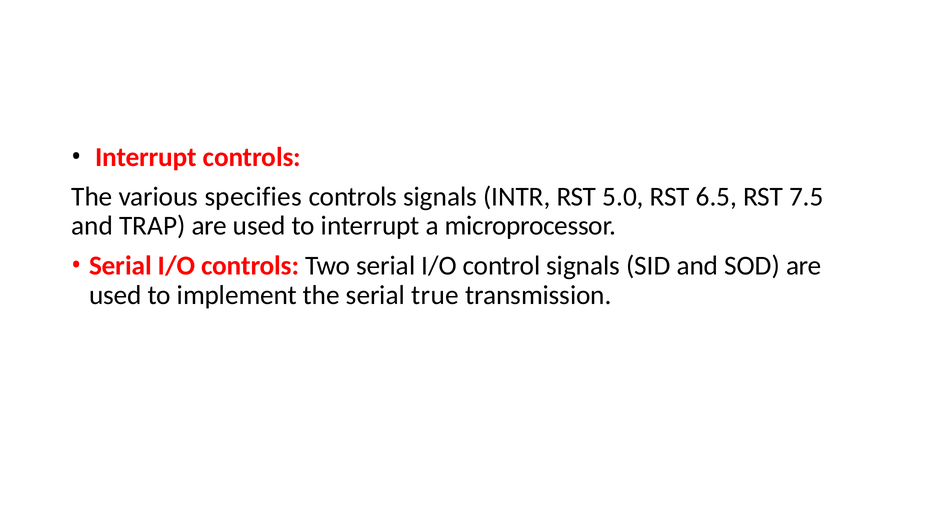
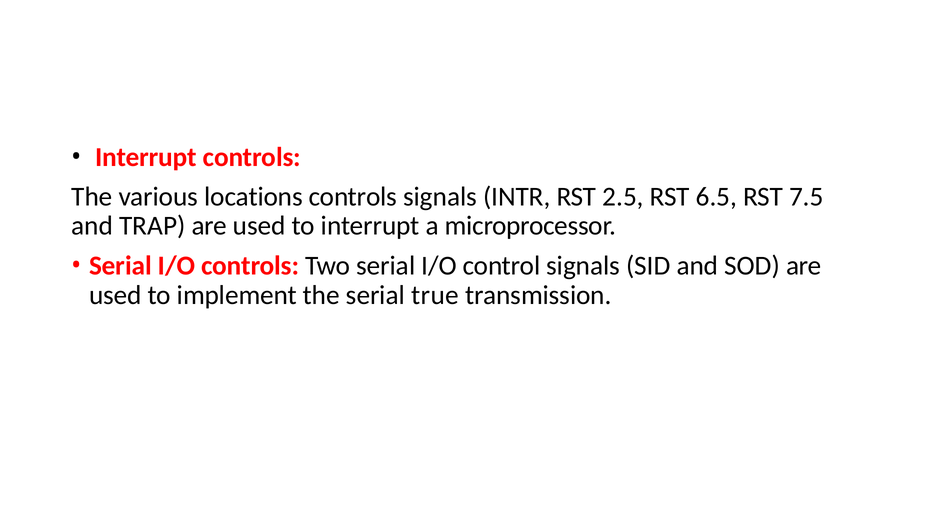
specifies: specifies -> locations (254, 197)
5.0: 5.0 -> 2.5 (623, 197)
